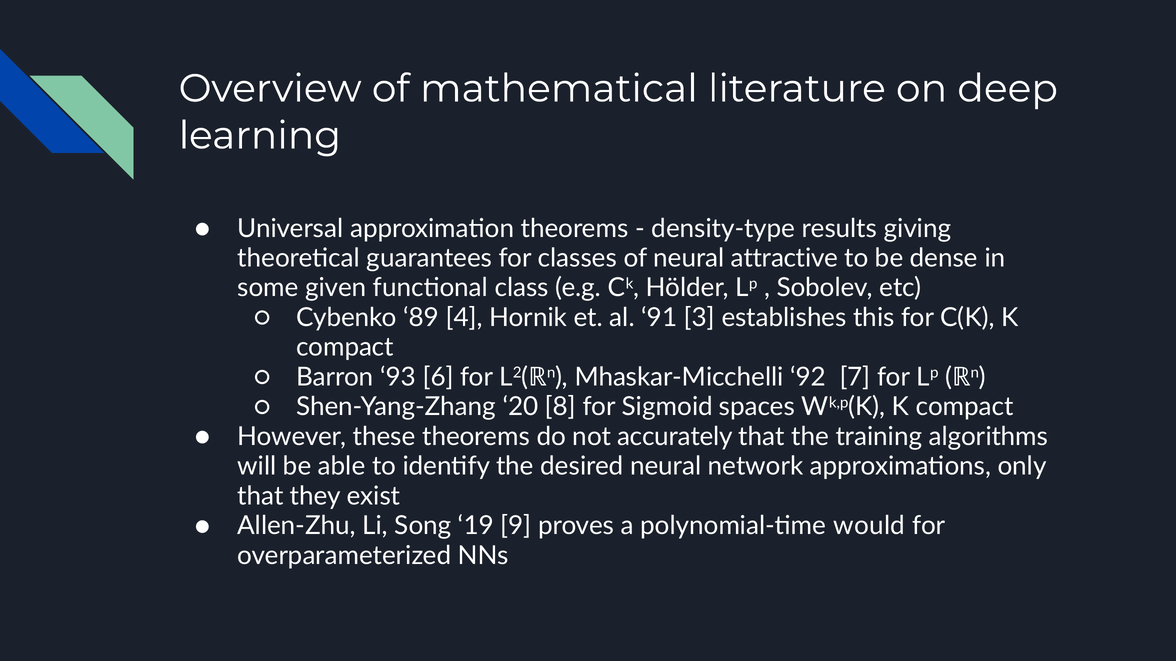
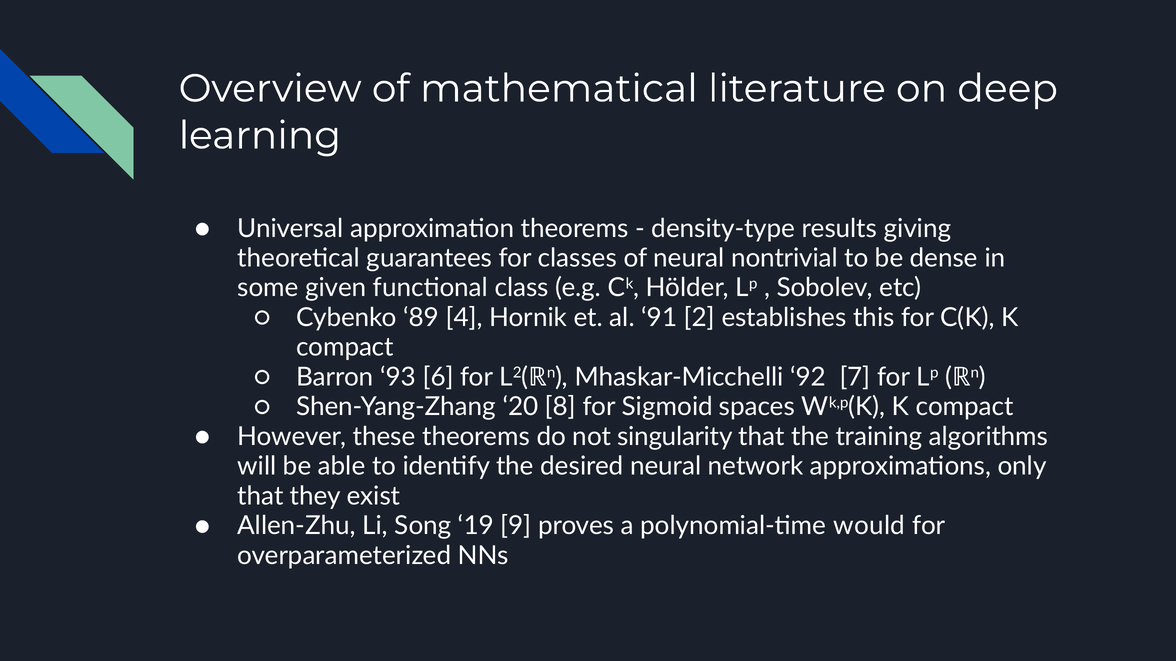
attractive: attractive -> nontrivial (784, 258)
3: 3 -> 2 (699, 318)
accurately: accurately -> singularity (675, 437)
